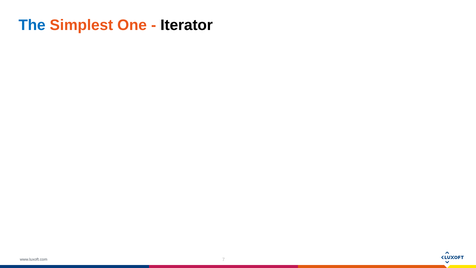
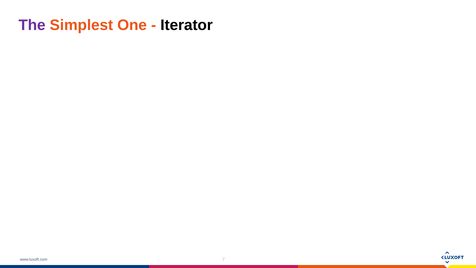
The colour: blue -> purple (32, 25)
